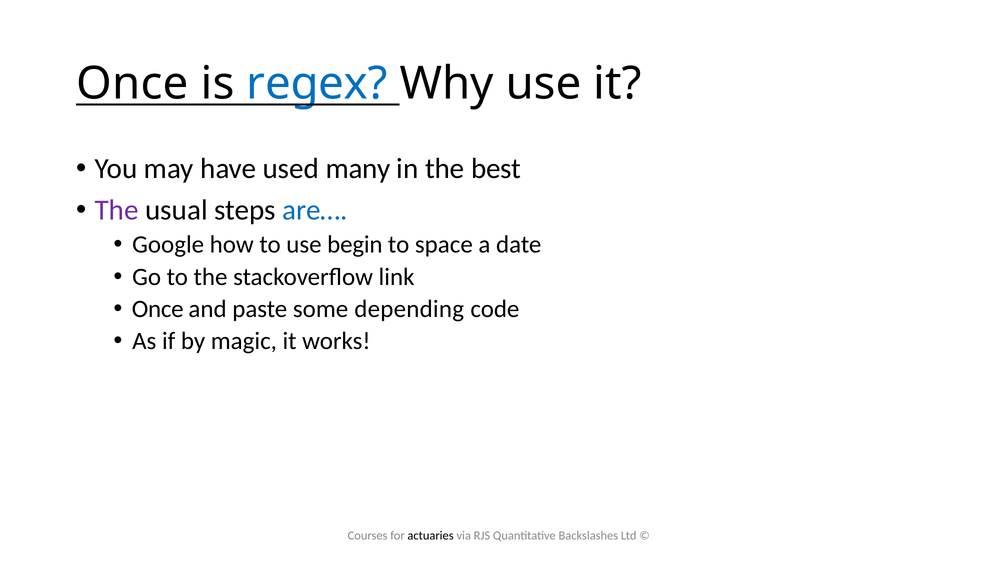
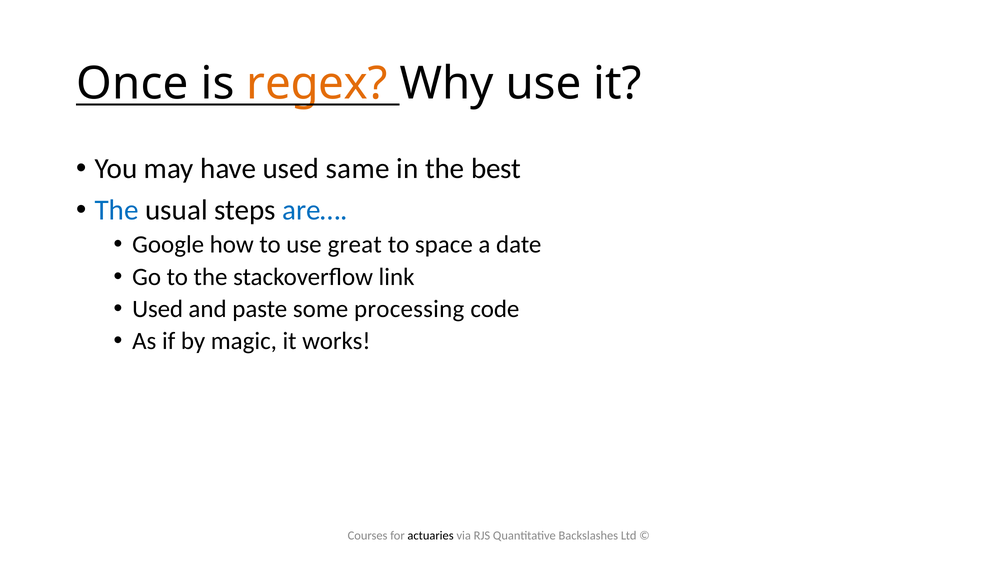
regex colour: blue -> orange (317, 84)
many: many -> same (358, 169)
The colour: purple -> blue (117, 210)
begin: begin -> great (355, 245)
Once: Once -> Used (158, 309)
depending: depending -> processing (409, 309)
